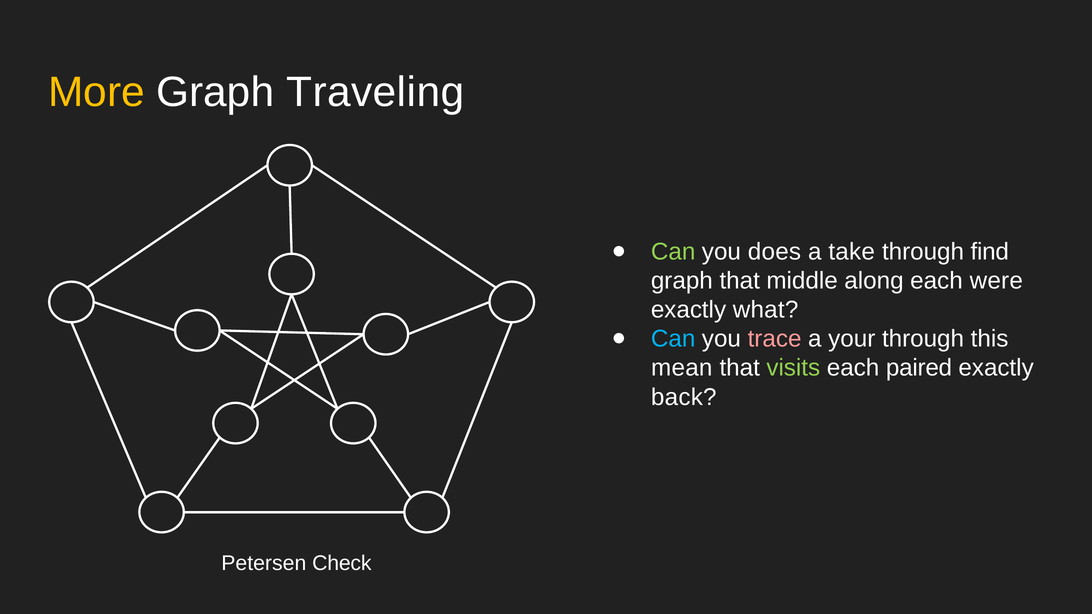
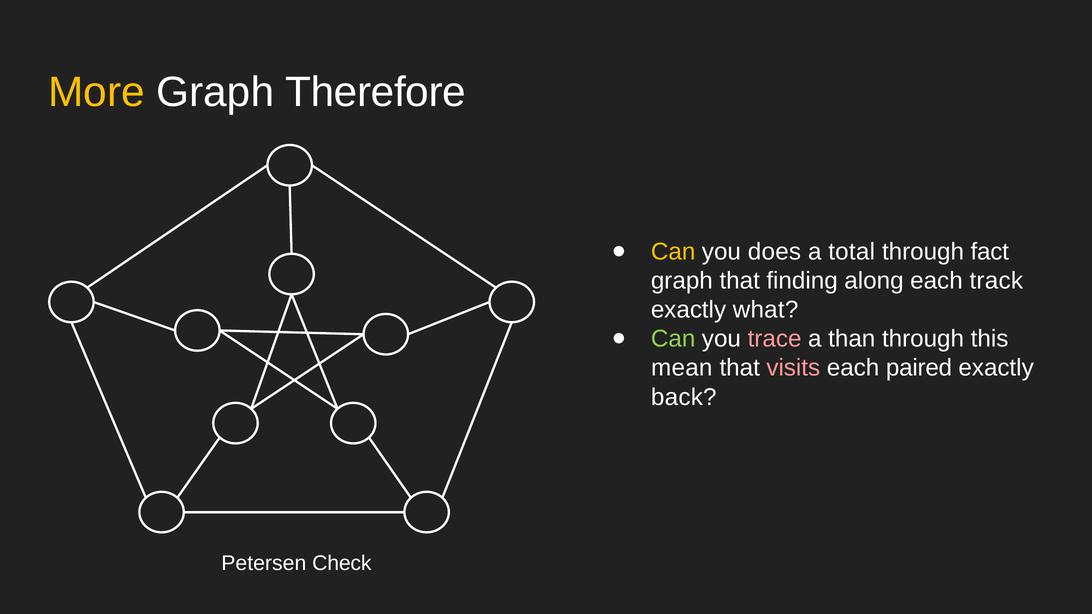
Traveling: Traveling -> Therefore (376, 93)
Can colour: light green -> yellow (673, 252)
take: take -> total (852, 252)
find: find -> fact (990, 252)
middle: middle -> finding (802, 281)
were: were -> track (996, 281)
Can colour: light blue -> light green (673, 339)
your: your -> than (852, 339)
visits colour: light green -> pink (793, 368)
